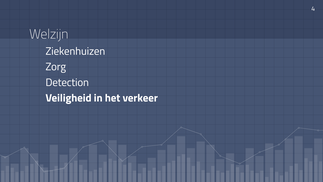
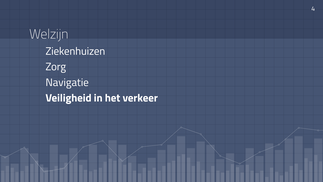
Detection: Detection -> Navigatie (67, 82)
